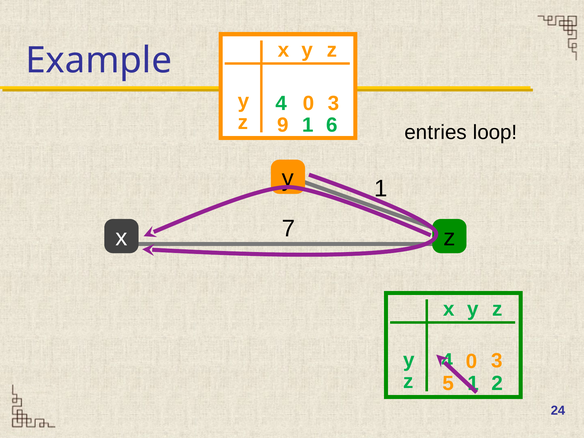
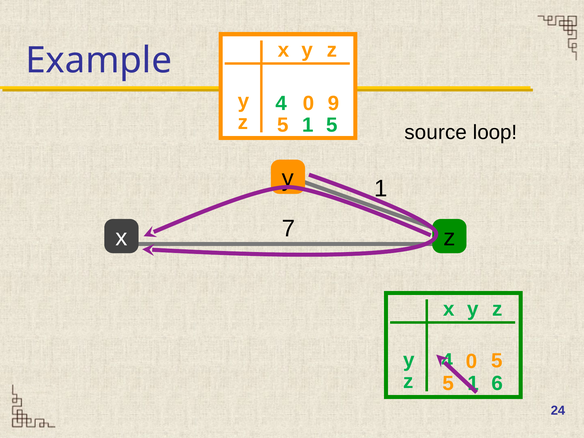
3: 3 -> 9 (334, 103)
9: 9 -> 5 (283, 125)
1 6: 6 -> 5 (332, 125)
entries: entries -> source (436, 132)
3: 3 -> 5 (497, 361)
2: 2 -> 6 (497, 384)
